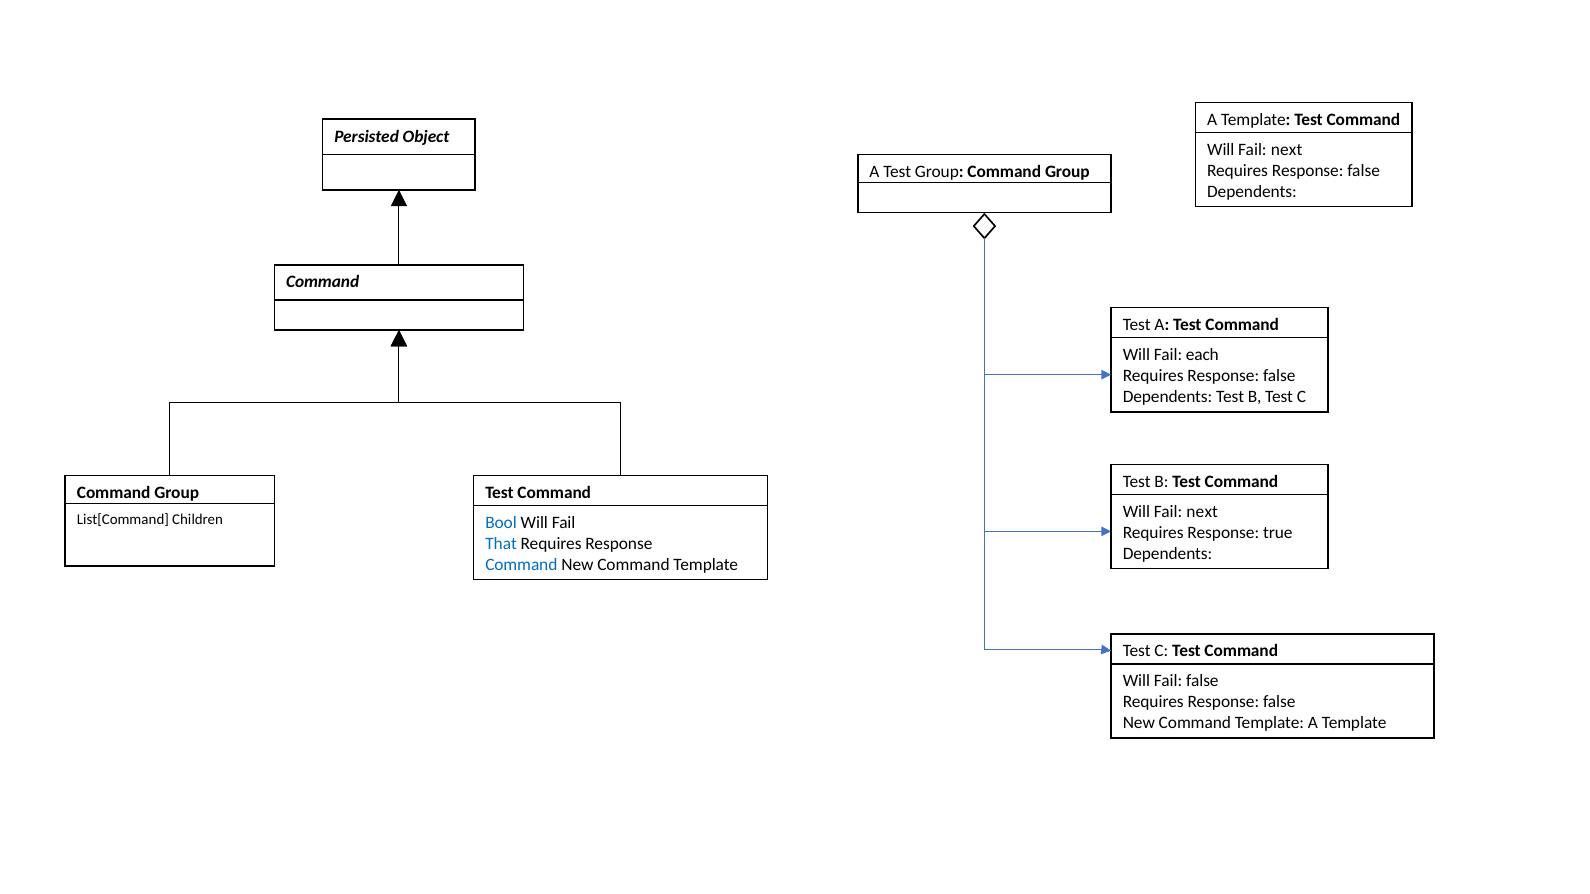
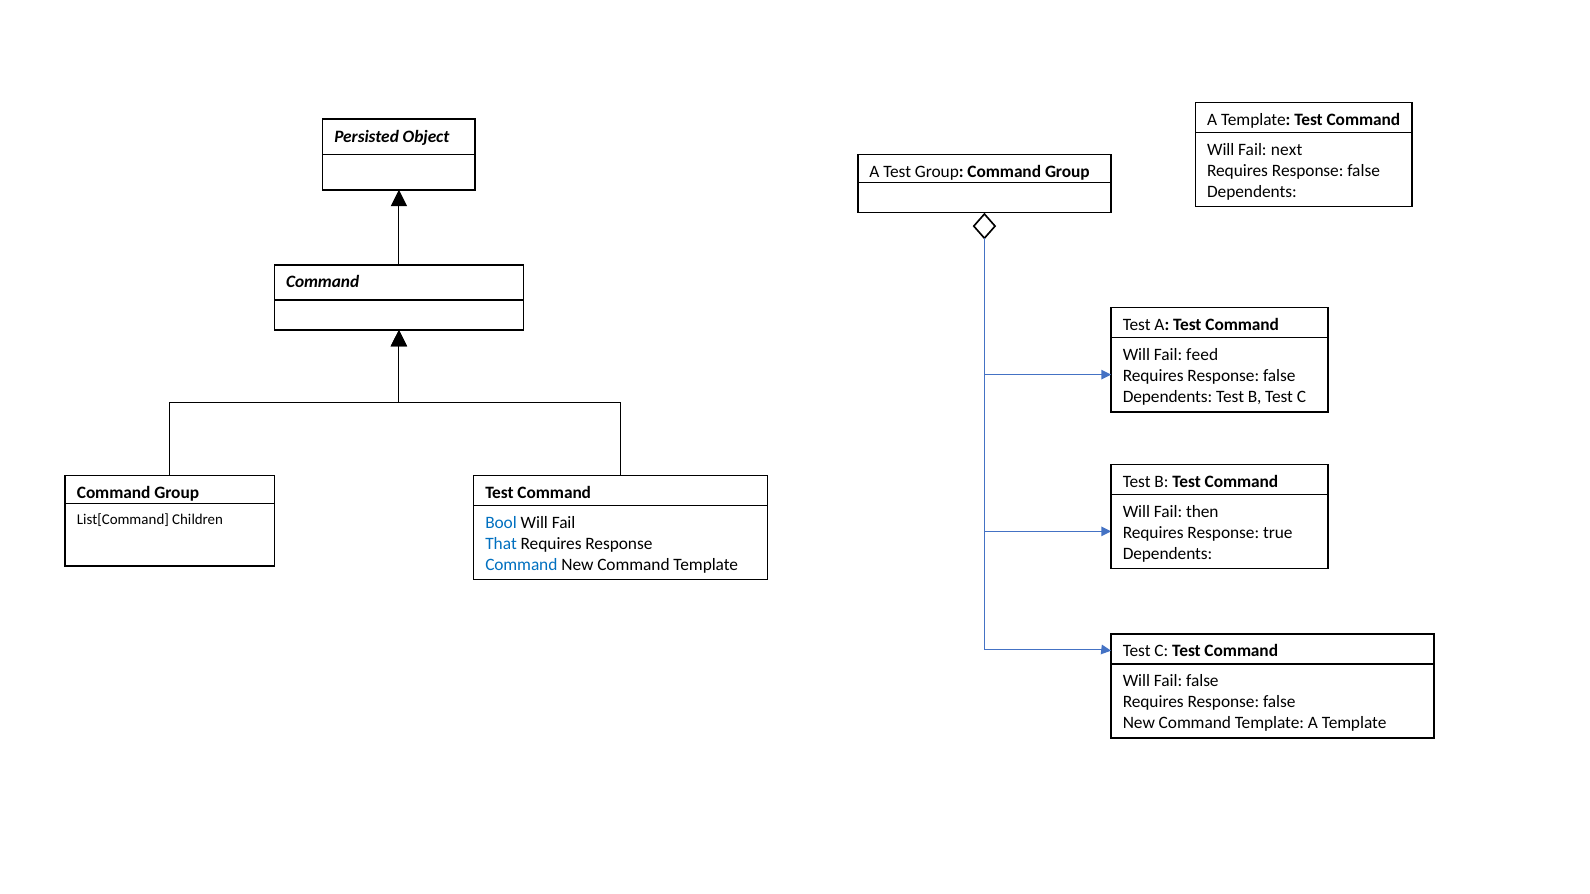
each: each -> feed (1202, 355)
next: next -> then (1202, 512)
